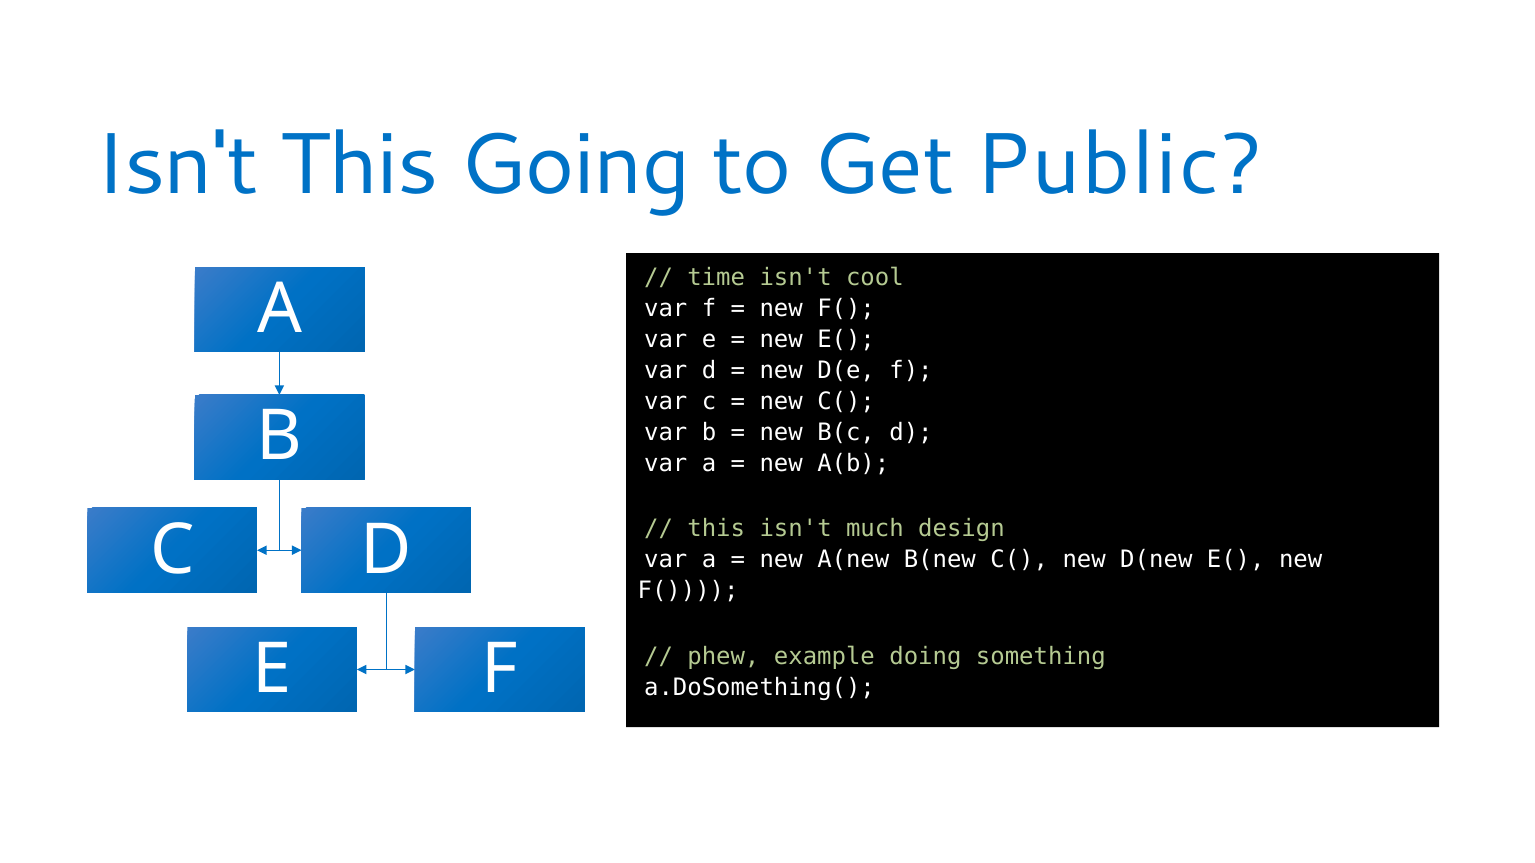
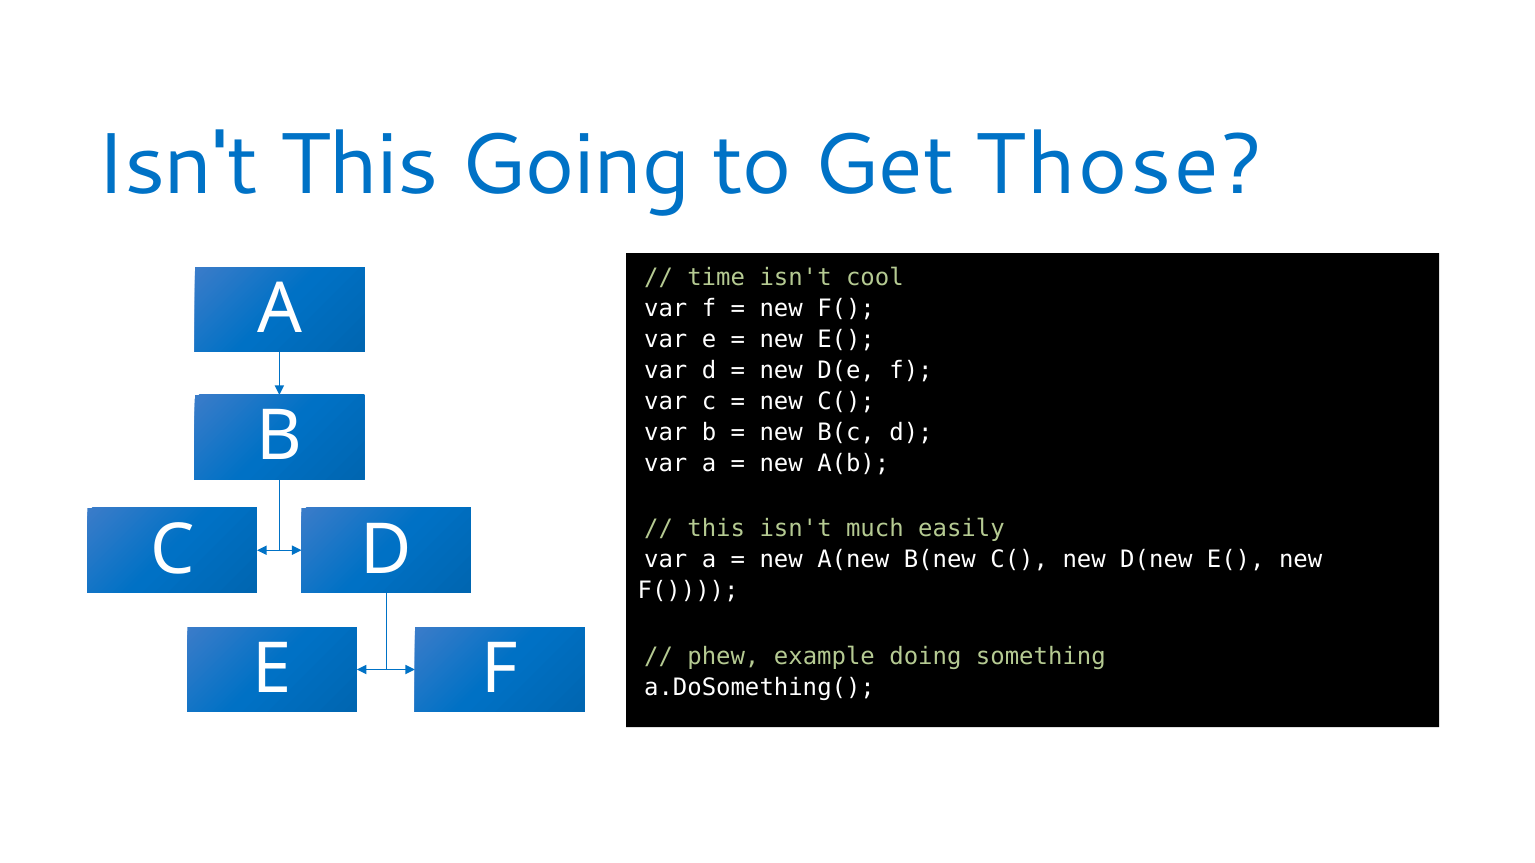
Public: Public -> Those (1120, 165)
design: design -> easily (961, 529)
